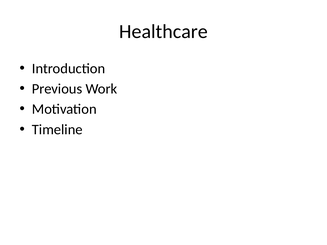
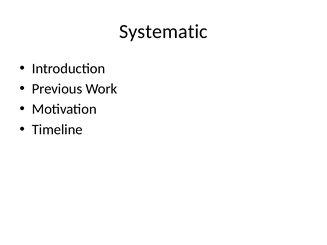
Healthcare: Healthcare -> Systematic (163, 32)
